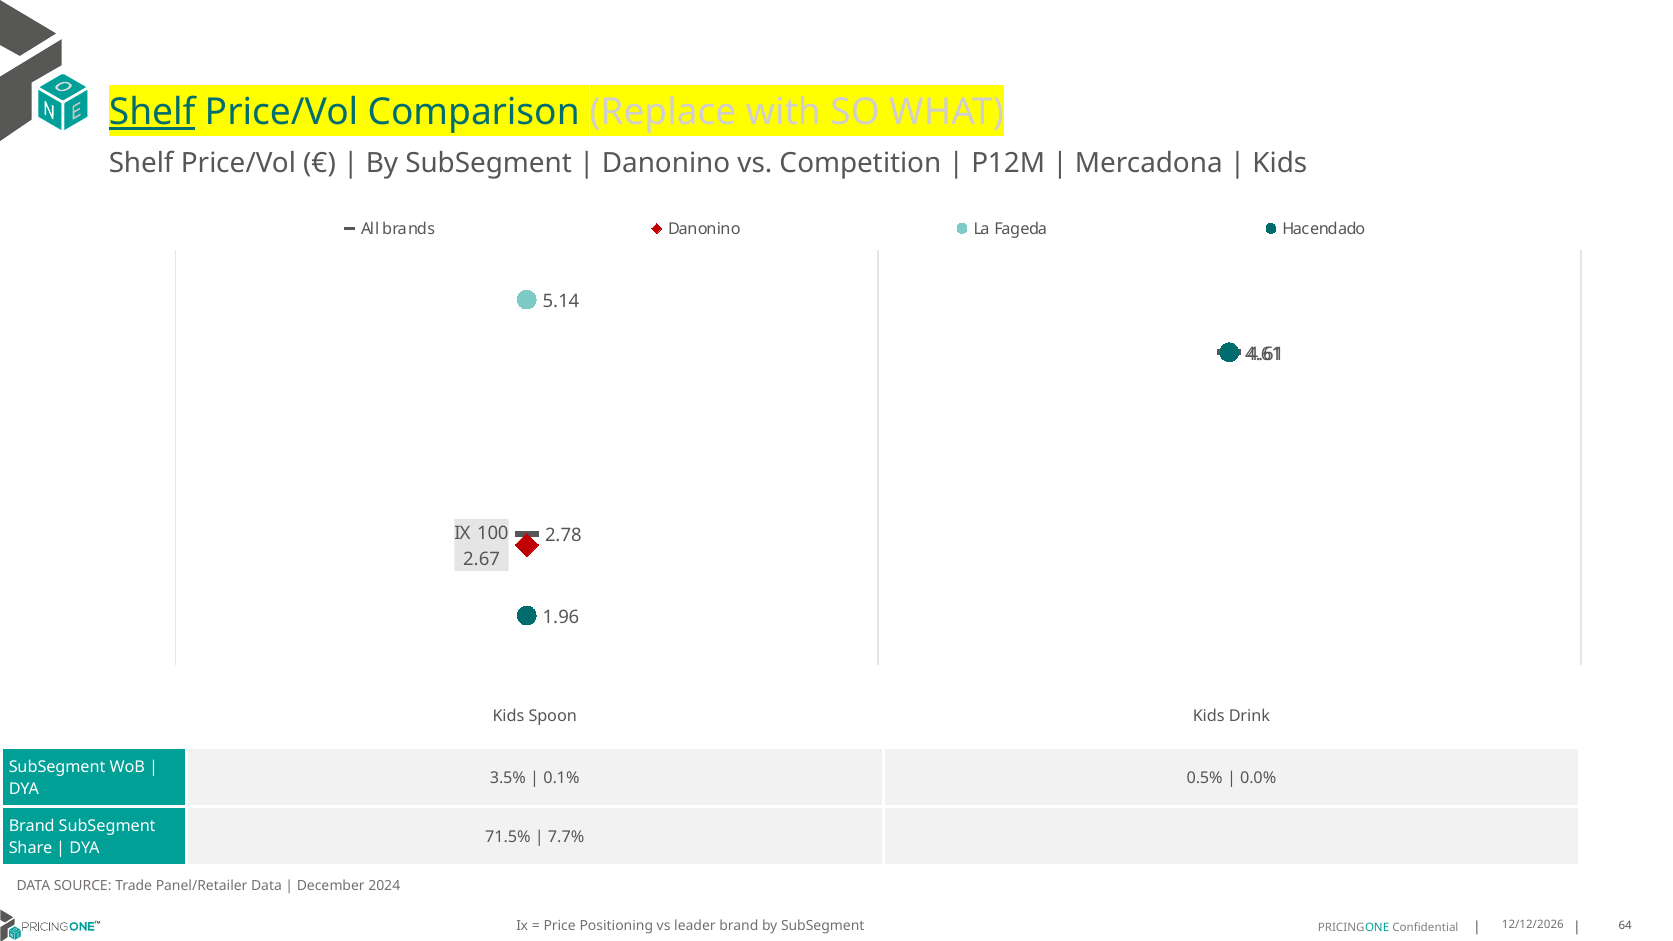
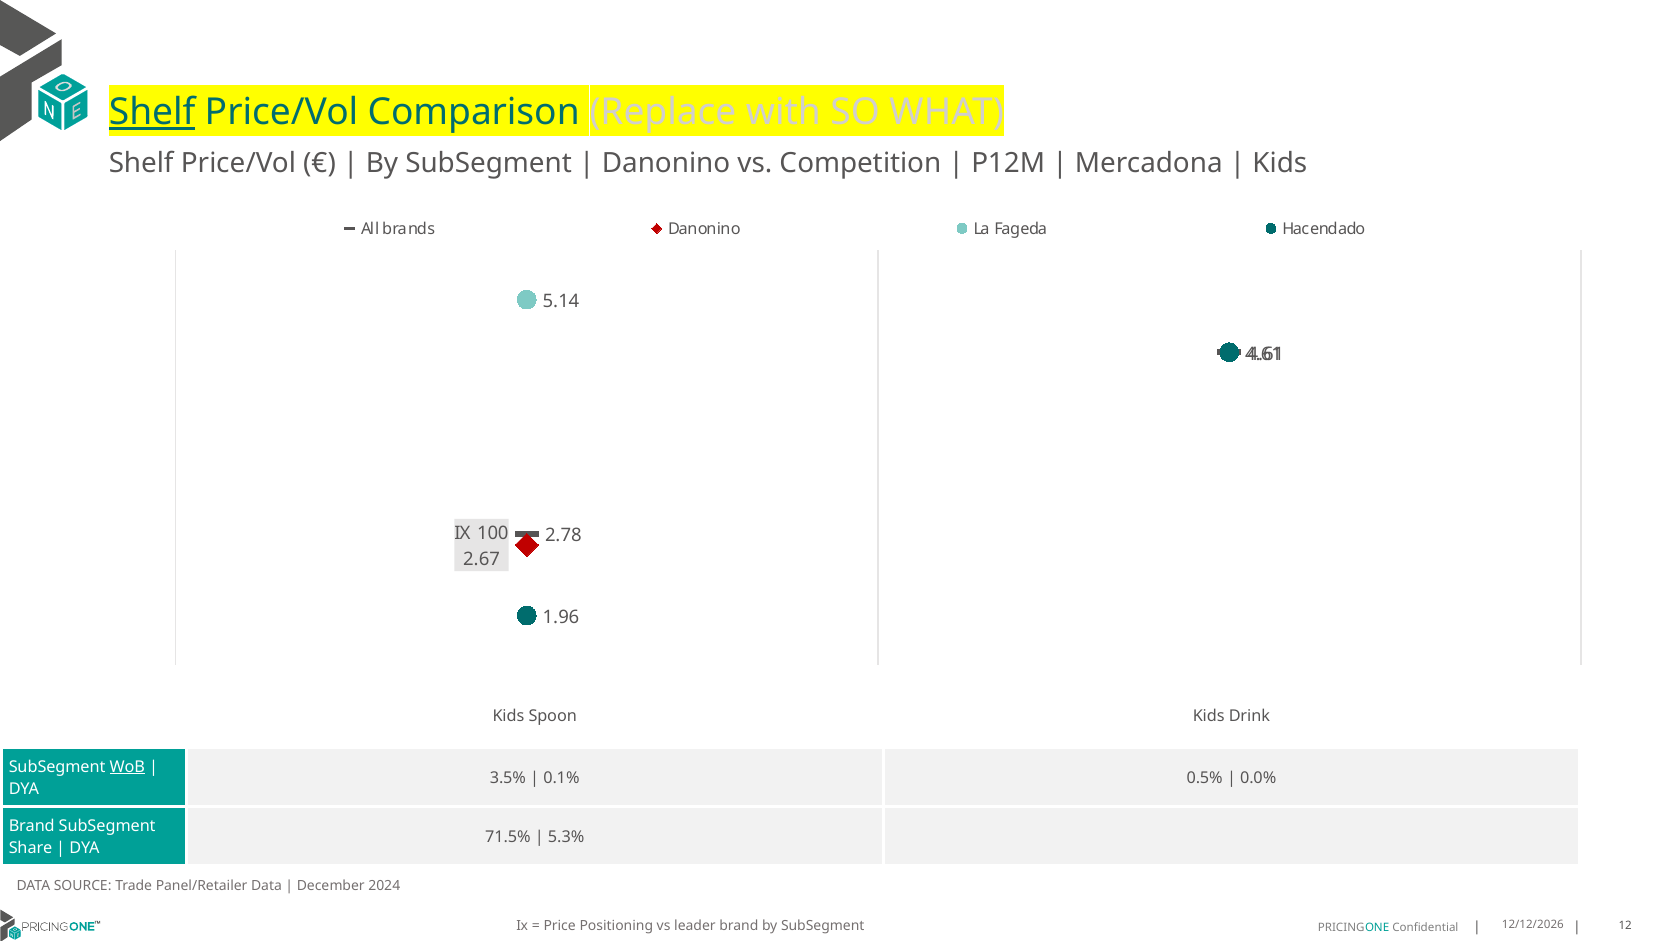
WoB underline: none -> present (127, 767)
7.7%: 7.7% -> 5.3% (566, 837)
64: 64 -> 12 (1625, 925)
